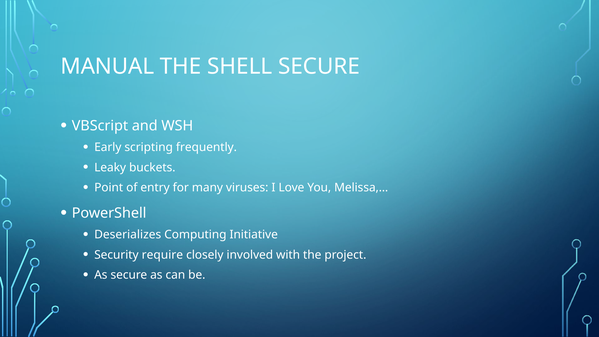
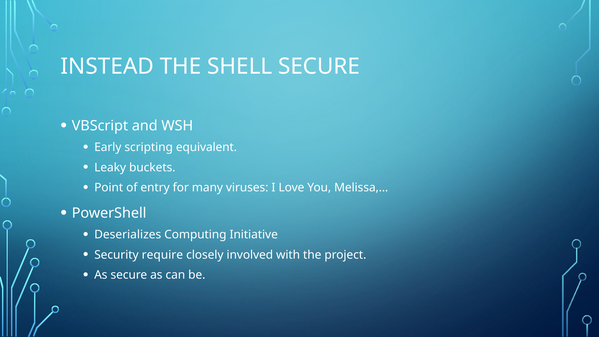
MANUAL: MANUAL -> INSTEAD (107, 67)
frequently: frequently -> equivalent (206, 147)
